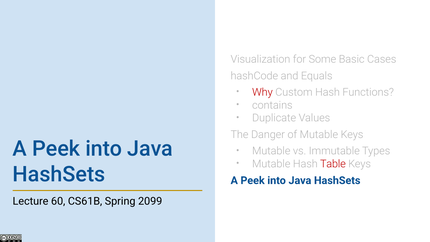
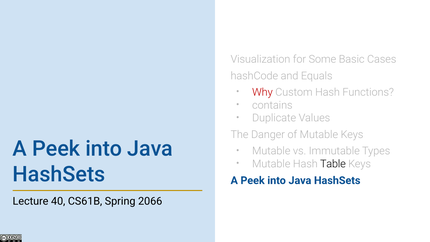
Table colour: red -> black (333, 164)
60: 60 -> 40 (58, 201)
2099: 2099 -> 2066 (150, 201)
